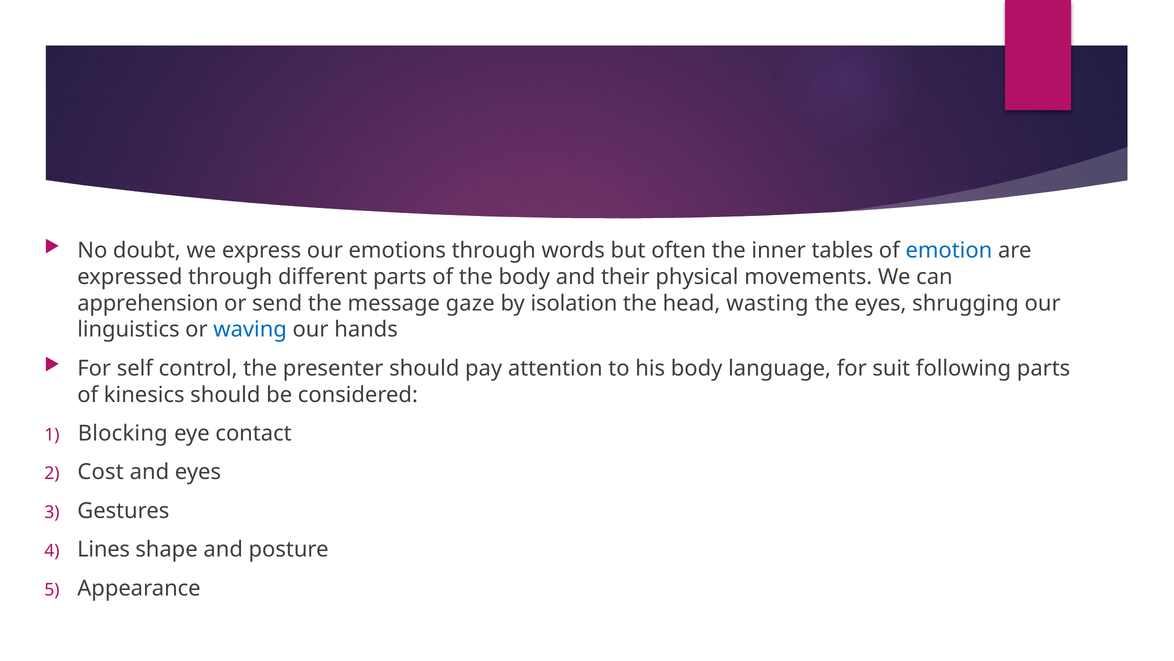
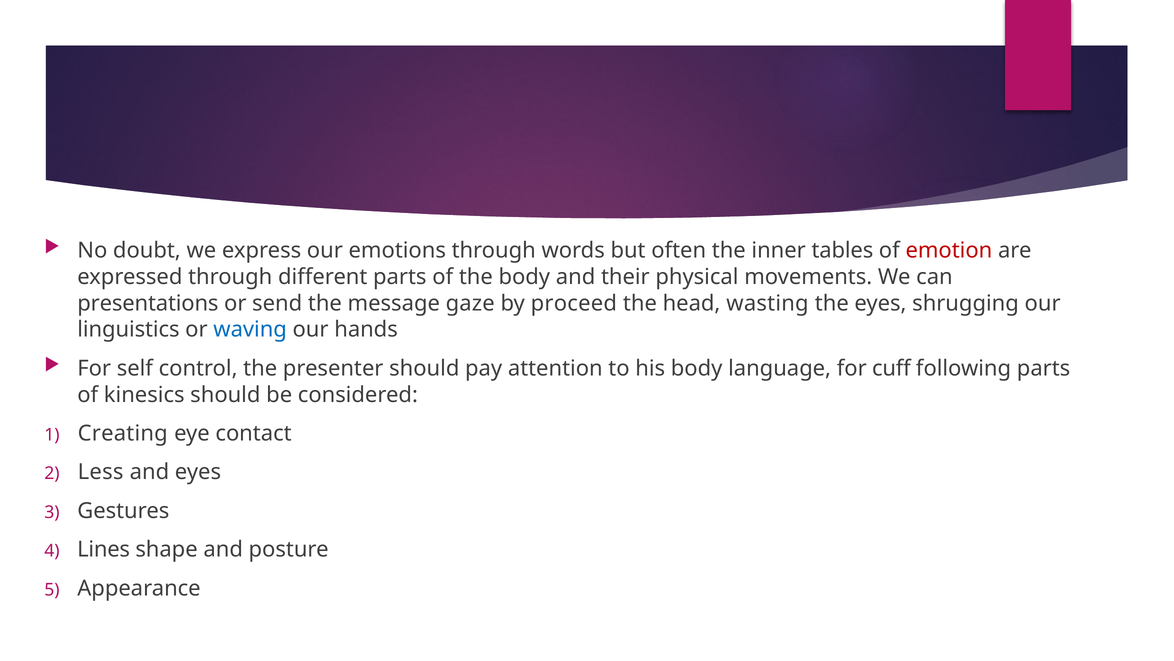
emotion colour: blue -> red (949, 250)
apprehension: apprehension -> presentations (148, 303)
isolation: isolation -> proceed (574, 303)
suit: suit -> cuff (891, 368)
Blocking: Blocking -> Creating (123, 433)
Cost: Cost -> Less (101, 472)
